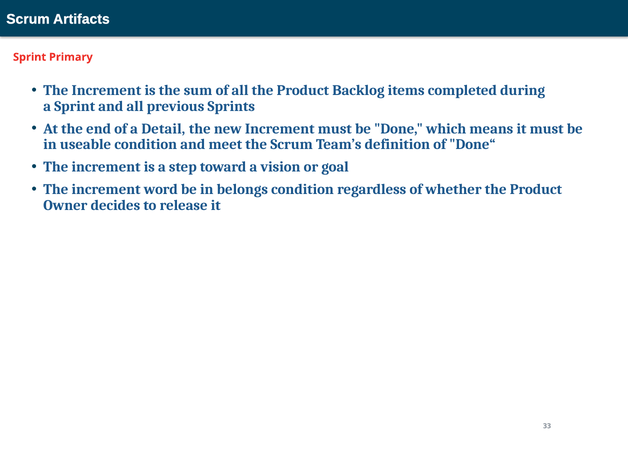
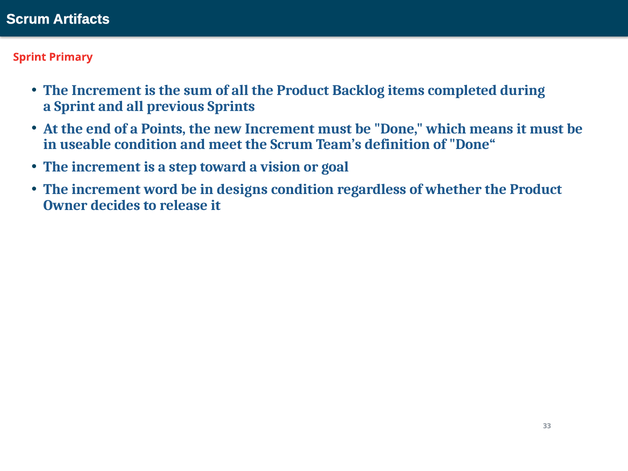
Detail: Detail -> Points (163, 129)
belongs: belongs -> designs (242, 189)
